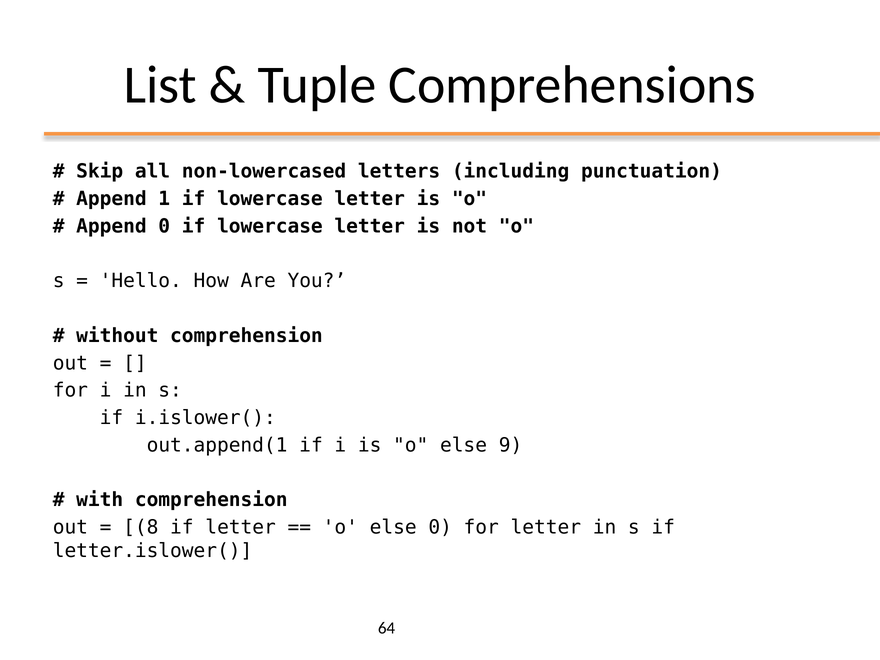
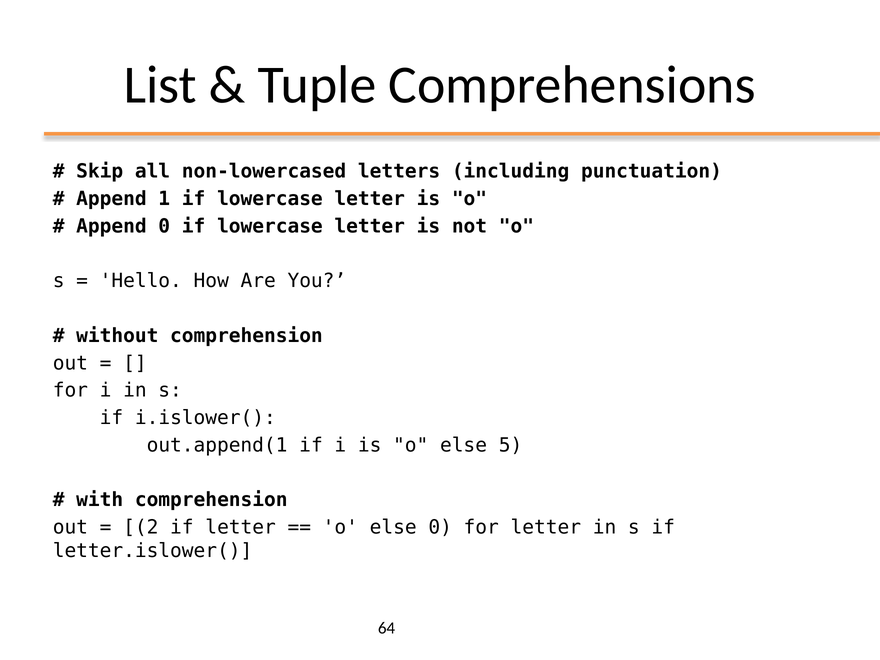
9: 9 -> 5 (511, 445)
8: 8 -> 2 (141, 527)
